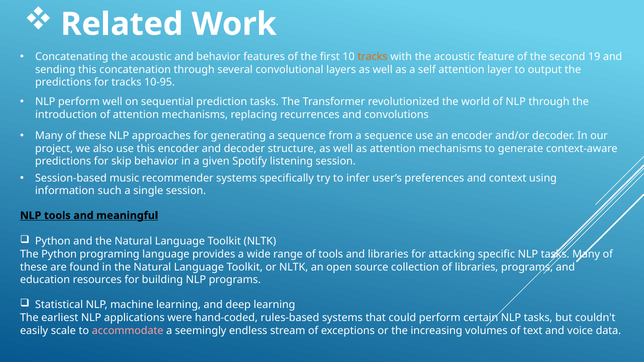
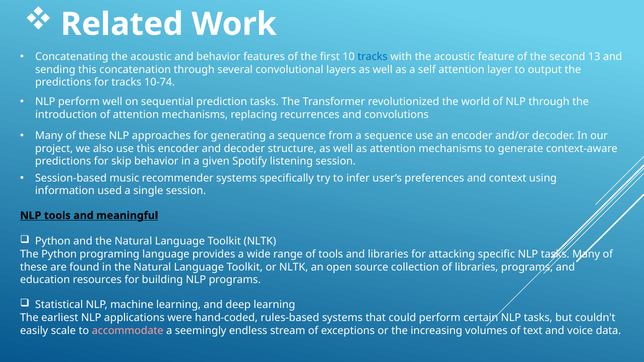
tracks colour: orange -> blue (373, 57)
19: 19 -> 13 (594, 57)
10-95: 10-95 -> 10-74 (160, 82)
such: such -> used (110, 191)
